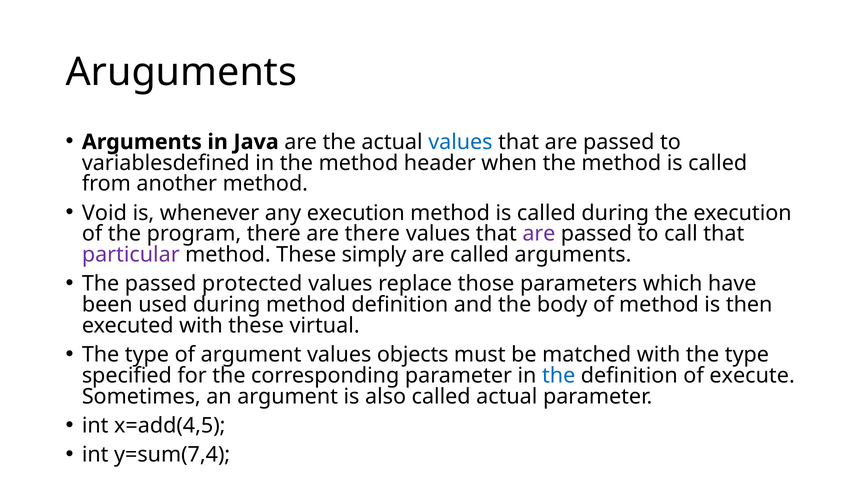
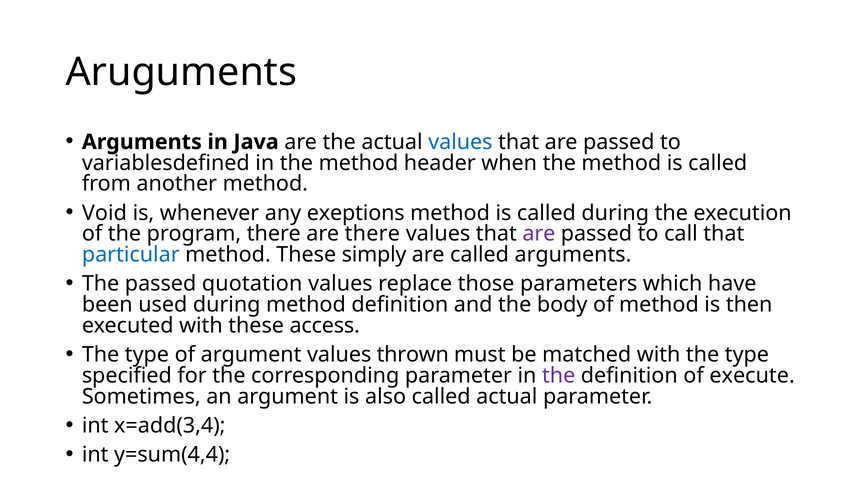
any execution: execution -> exeptions (356, 213)
particular colour: purple -> blue (131, 255)
protected: protected -> quotation (252, 284)
virtual: virtual -> access (325, 326)
objects: objects -> thrown (413, 355)
the colour: blue -> purple (559, 376)
x=add(4,5: x=add(4,5 -> x=add(3,4 (170, 426)
y=sum(7,4: y=sum(7,4 -> y=sum(4,4 (172, 455)
